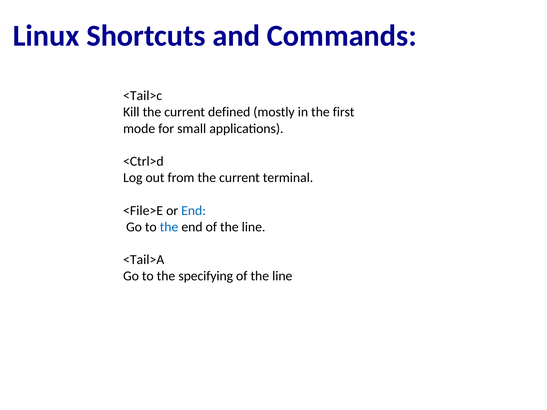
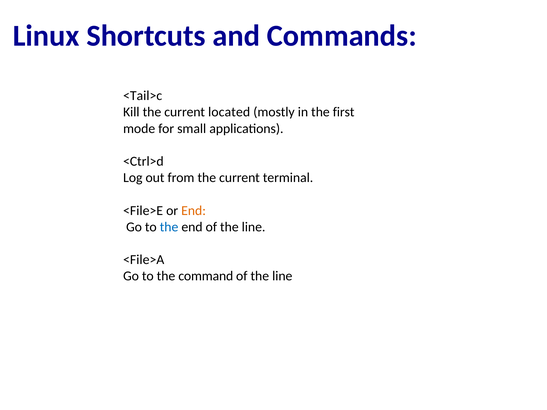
defined: defined -> located (229, 112)
End colour: blue -> orange (194, 211)
<Tail>A: <Tail>A -> <File>A (144, 260)
specifying: specifying -> command (206, 276)
